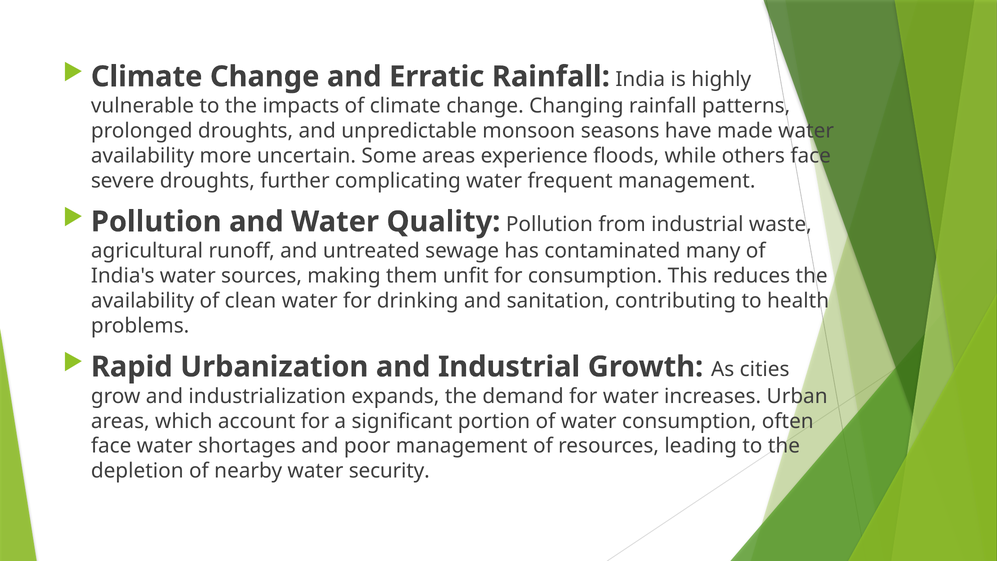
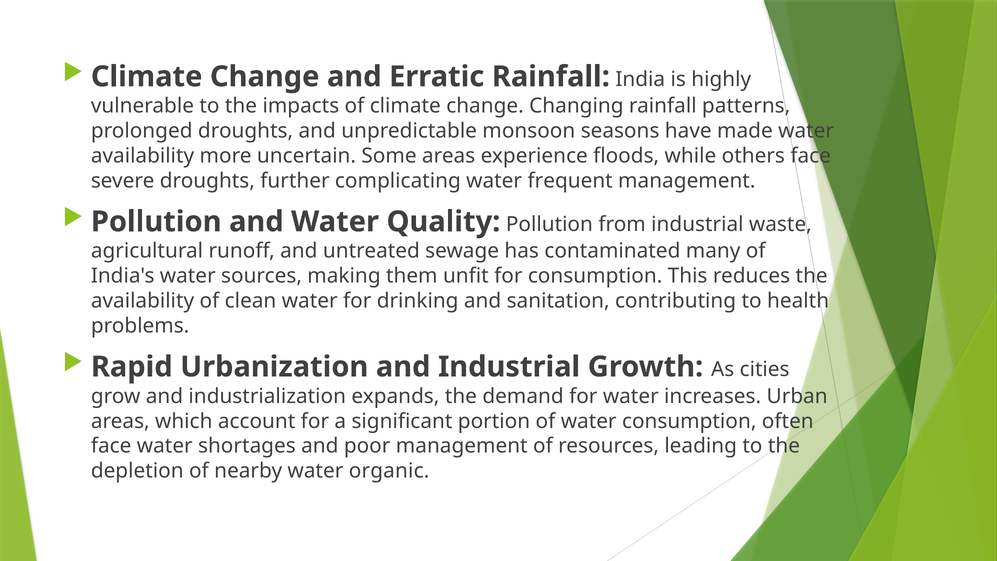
security: security -> organic (389, 471)
